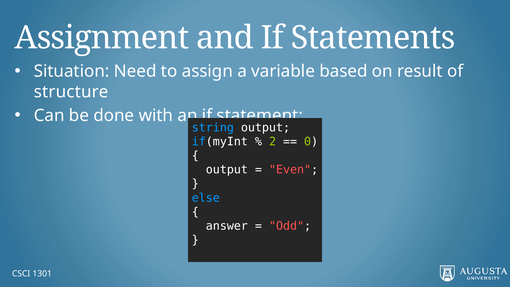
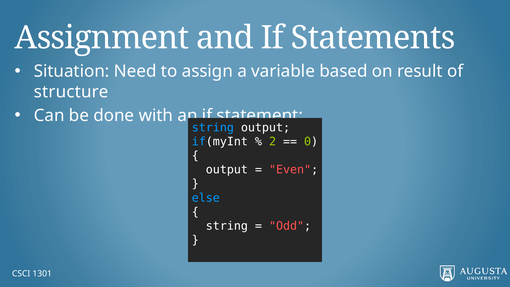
answer: answer -> string (227, 226)
